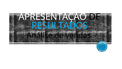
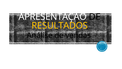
RESULTADOS colour: light blue -> yellow (60, 25)
